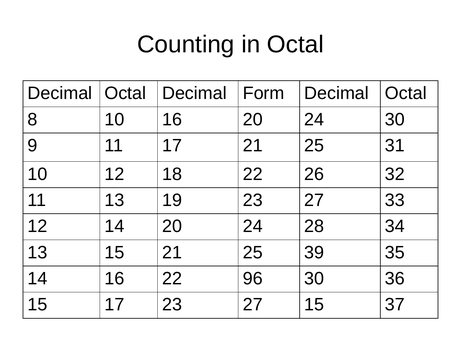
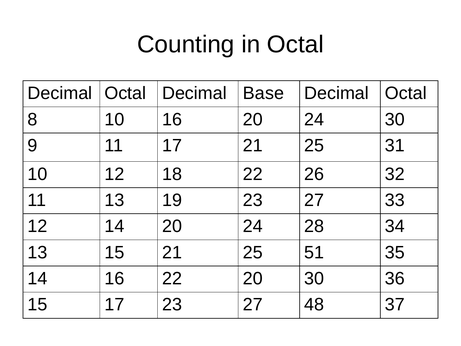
Form: Form -> Base (264, 93)
39: 39 -> 51 (314, 252)
22 96: 96 -> 20 (253, 278)
27 15: 15 -> 48 (314, 305)
